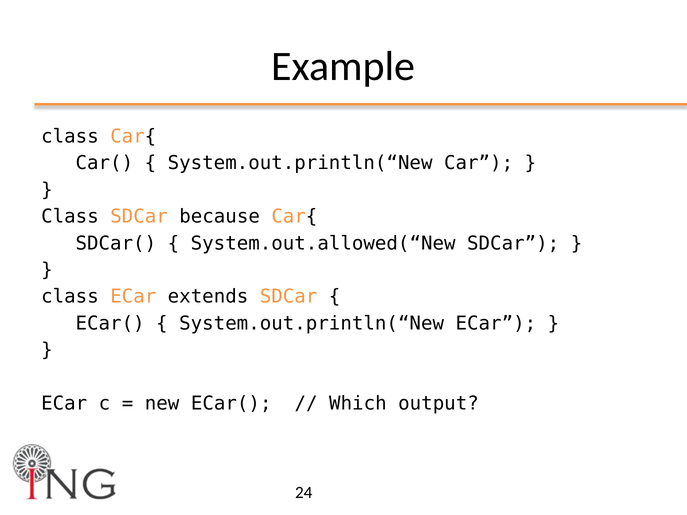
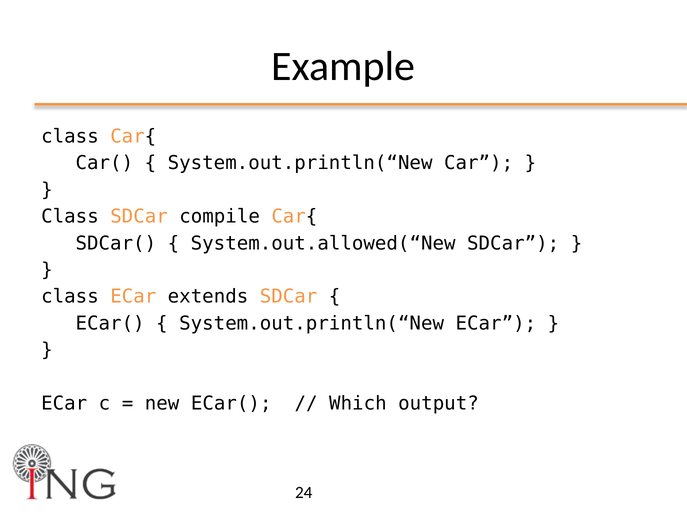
because: because -> compile (220, 217)
